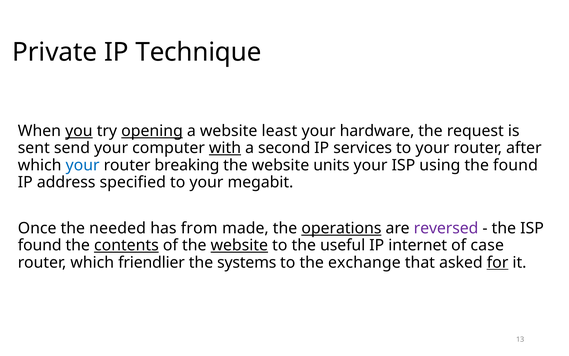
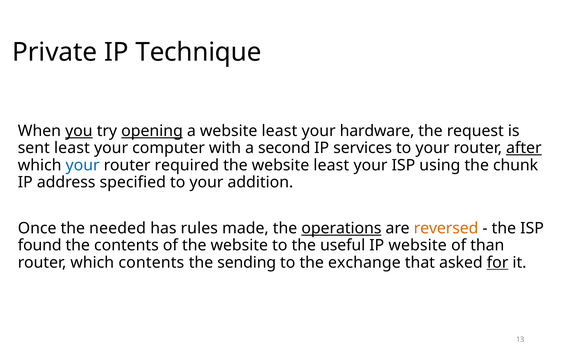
sent send: send -> least (72, 148)
with underline: present -> none (225, 148)
after underline: none -> present (524, 148)
breaking: breaking -> required (187, 165)
the website units: units -> least (331, 165)
the found: found -> chunk (516, 165)
megabit: megabit -> addition (260, 182)
from: from -> rules (199, 228)
reversed colour: purple -> orange (446, 228)
contents underline: present -> none (126, 245)
website underline: present -> none (239, 245)
IP internet: internet -> website (418, 245)
case: case -> than (487, 245)
which friendlier: friendlier -> contents (151, 262)
systems: systems -> sending (247, 262)
